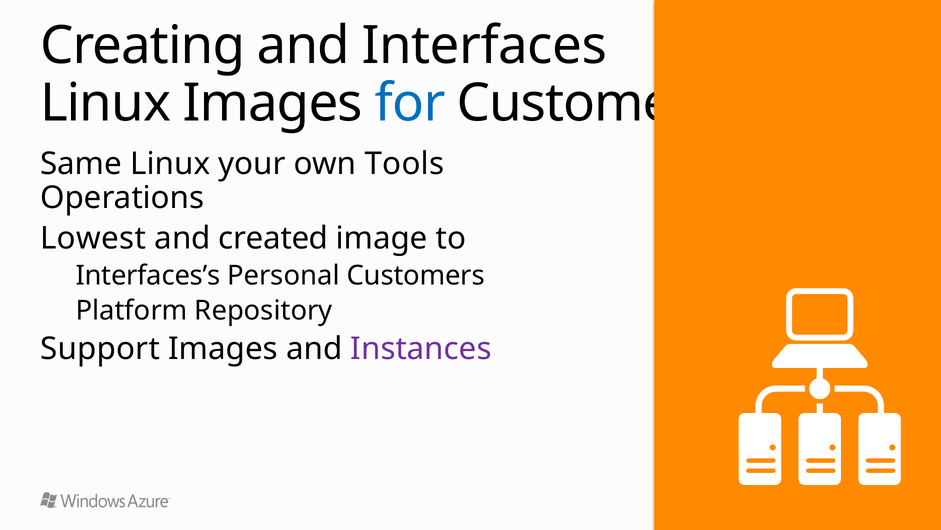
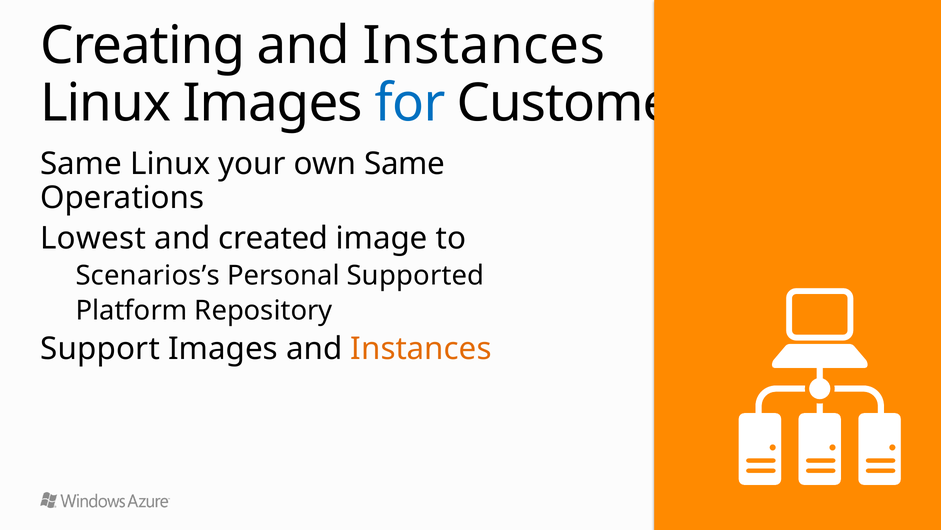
Creating and Interfaces: Interfaces -> Instances (484, 46)
own Tools: Tools -> Same (405, 164)
Interfaces’s: Interfaces’s -> Scenarios’s (148, 275)
Personal Customers: Customers -> Supported (416, 275)
Instances colour: purple -> orange (421, 348)
